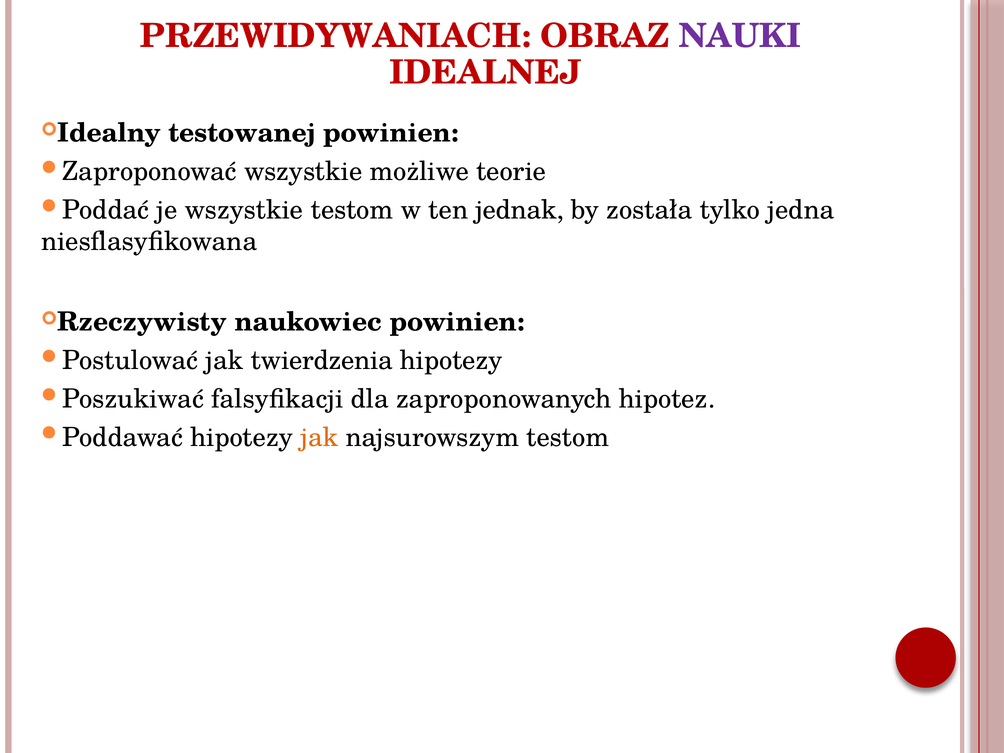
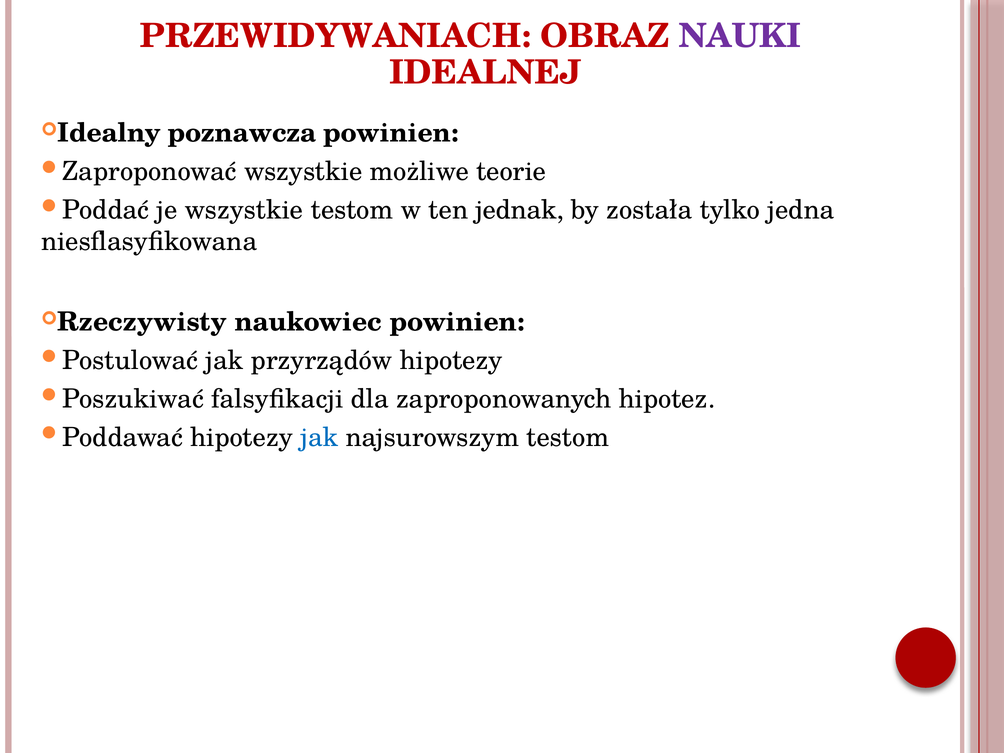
testowanej: testowanej -> poznawcza (242, 133)
twierdzenia: twierdzenia -> przyrządów (322, 360)
jak colour: orange -> blue (319, 437)
